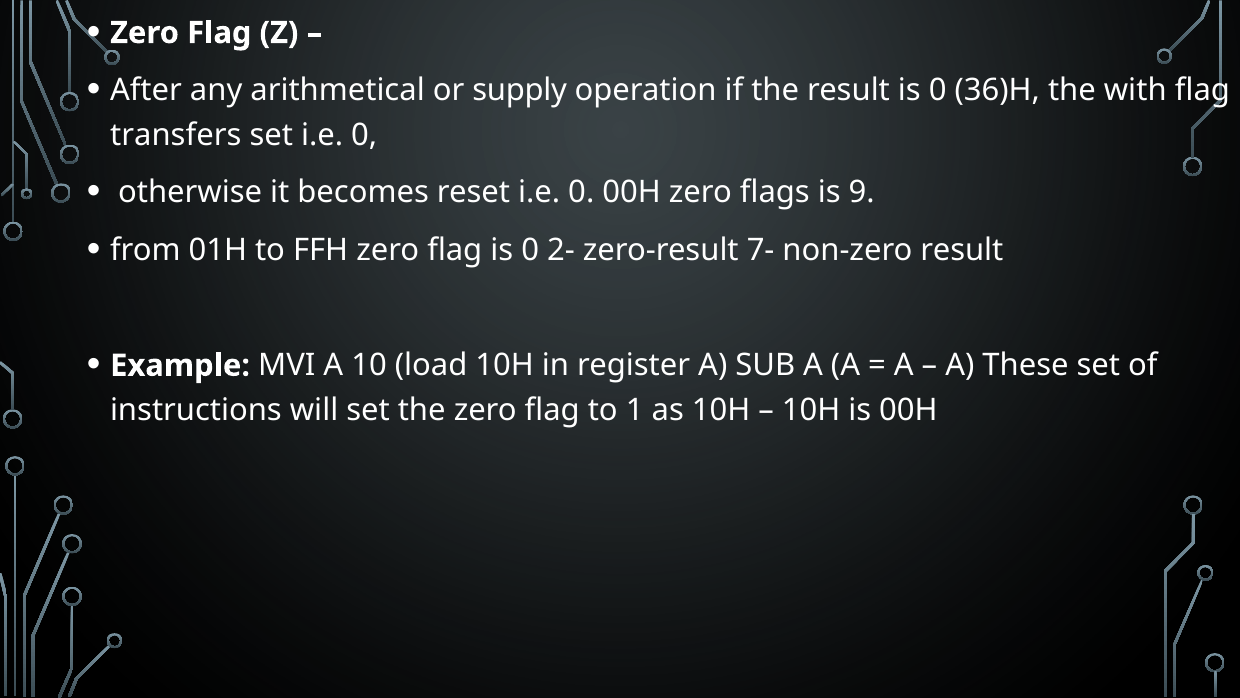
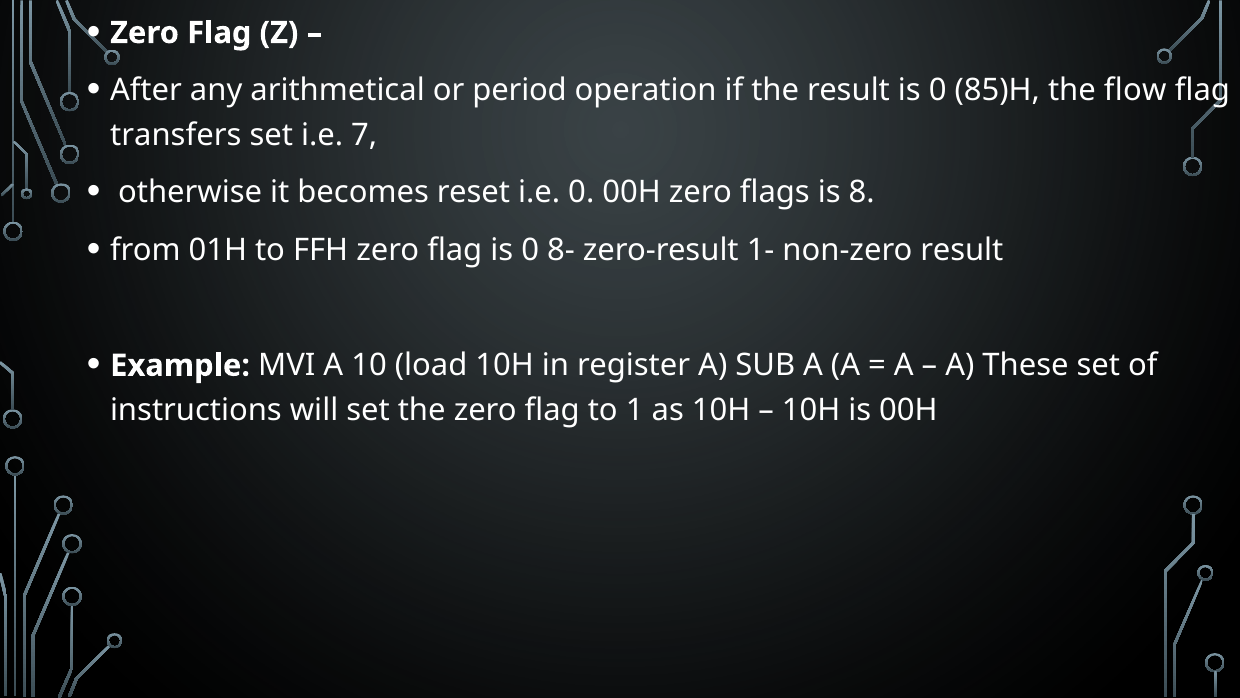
supply: supply -> period (520, 90)
36)H: 36)H -> 85)H (997, 90)
with: with -> flow (1135, 90)
set i.e 0: 0 -> 7 (364, 135)
9: 9 -> 8 (862, 193)
2-: 2- -> 8- (561, 250)
7-: 7- -> 1- (761, 250)
